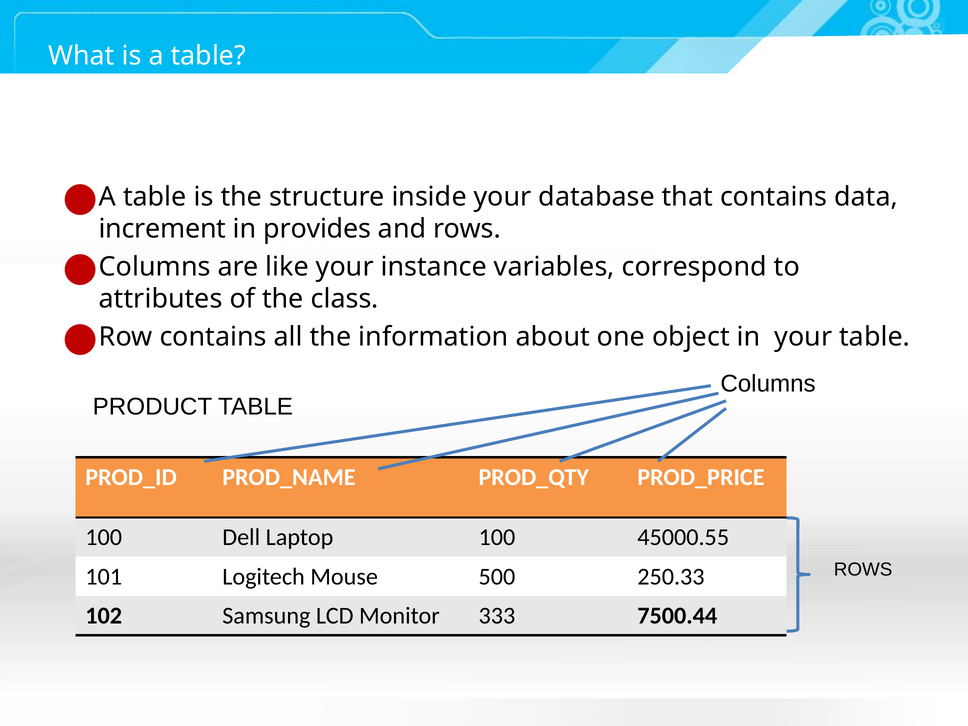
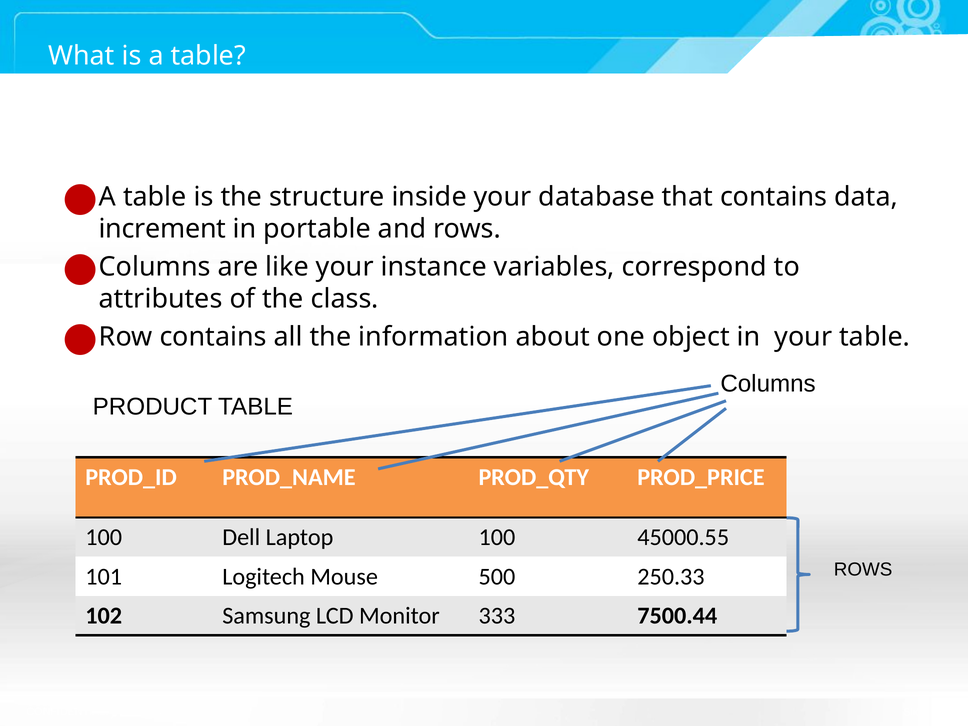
provides: provides -> portable (317, 229)
